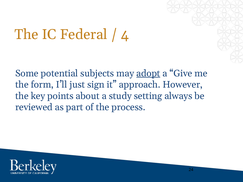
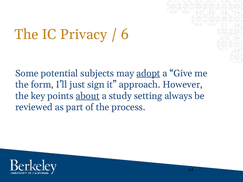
Federal: Federal -> Privacy (84, 35)
4: 4 -> 6 (125, 35)
about underline: none -> present (88, 96)
